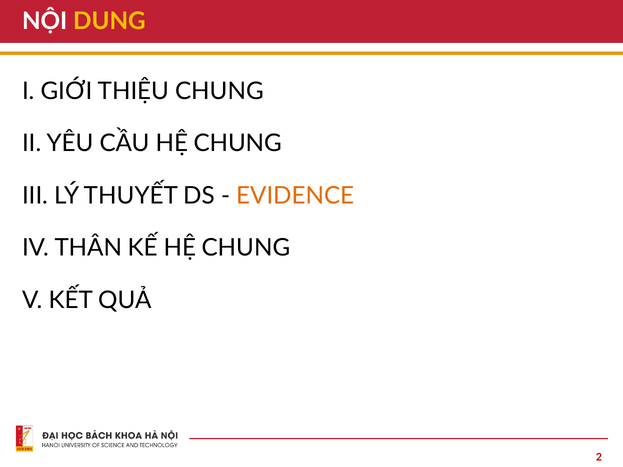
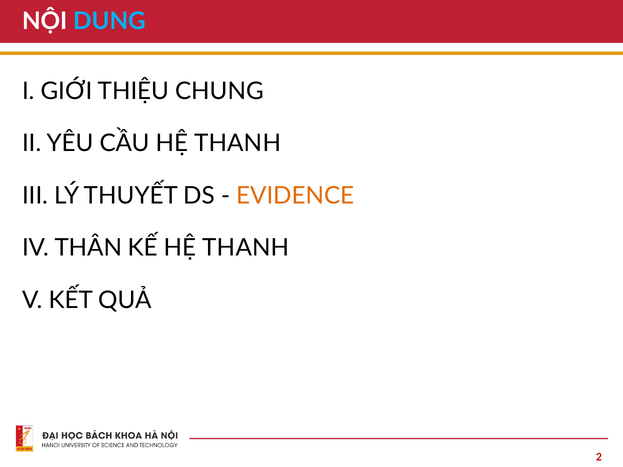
DUNG colour: yellow -> light blue (110, 21)
CẦU HỆ CHUNG: CHUNG -> THANH (238, 143)
KẾ HỆ CHUNG: CHUNG -> THANH (246, 248)
